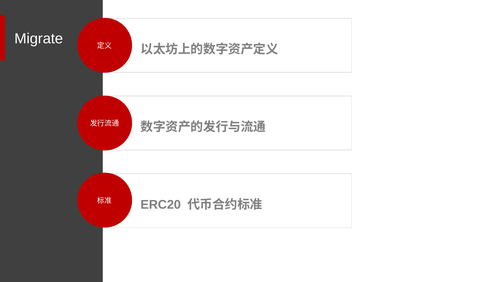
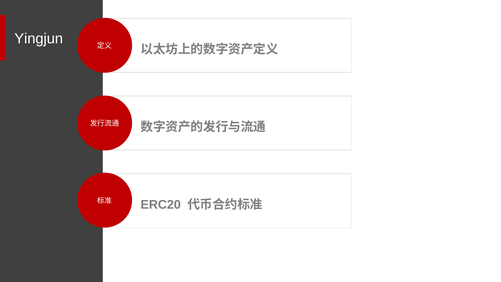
Migrate: Migrate -> Yingjun (39, 39)
